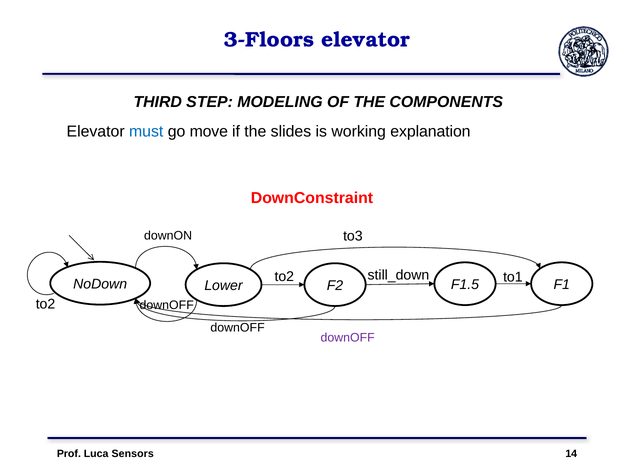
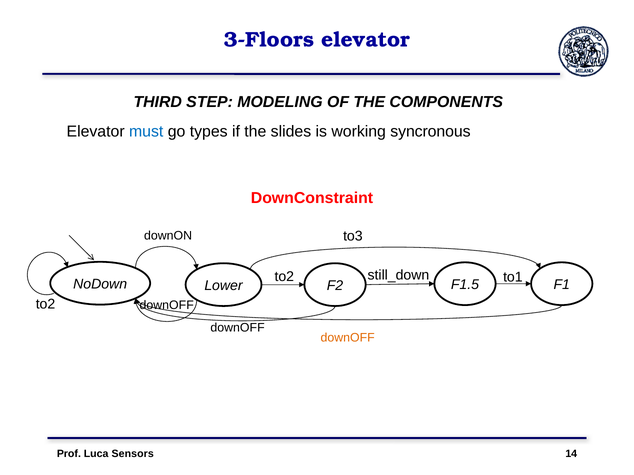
move: move -> types (209, 132)
explanation: explanation -> syncronous (430, 132)
downOFF colour: purple -> orange (348, 338)
